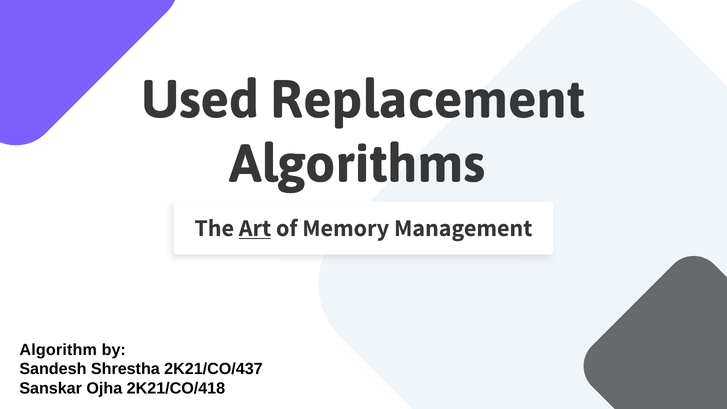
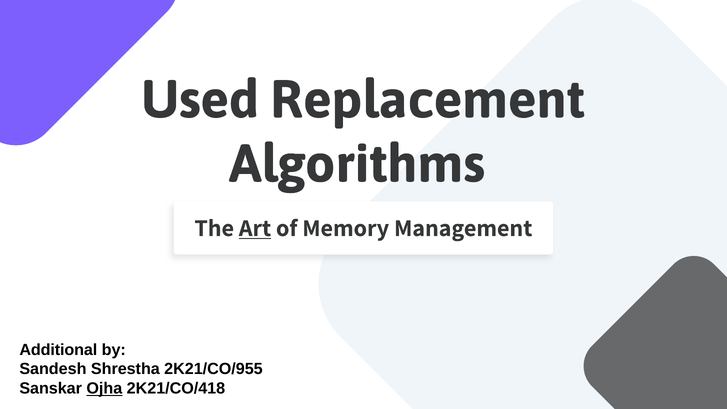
Algorithm: Algorithm -> Additional (58, 350)
2K21/CO/437: 2K21/CO/437 -> 2K21/CO/955 (213, 369)
Ojha underline: none -> present (104, 388)
